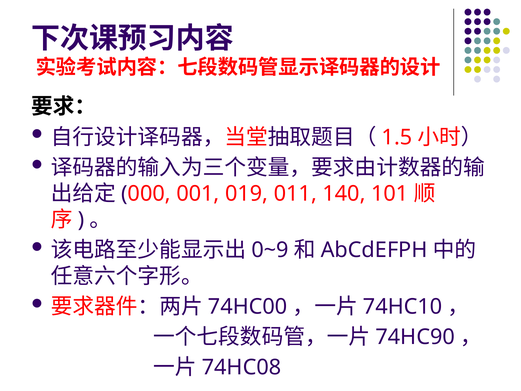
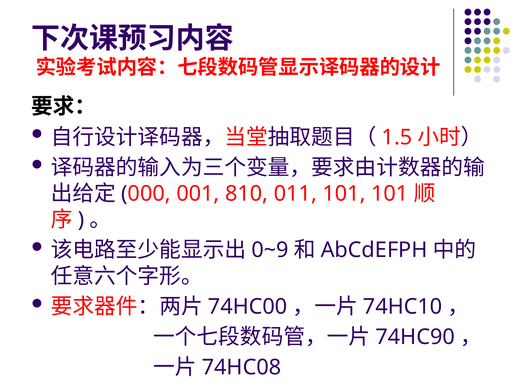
019: 019 -> 810 (247, 194)
011 140: 140 -> 101 (344, 194)
